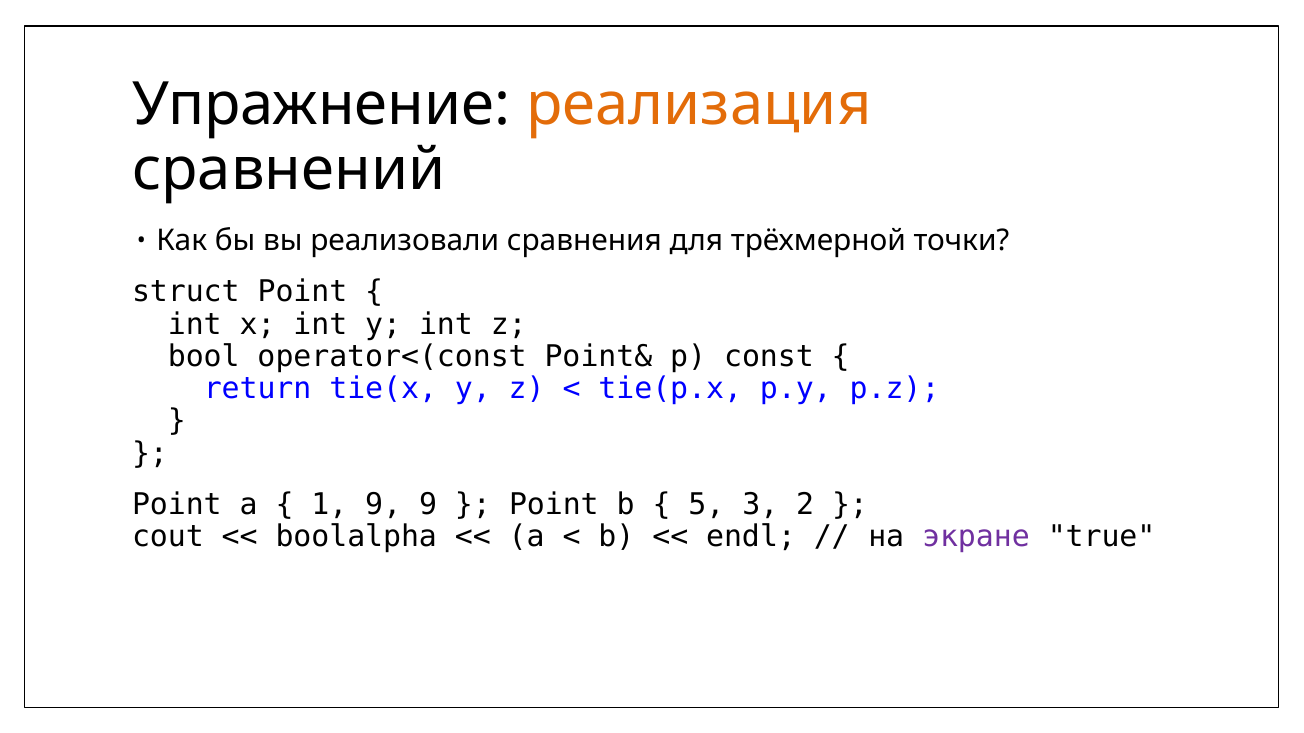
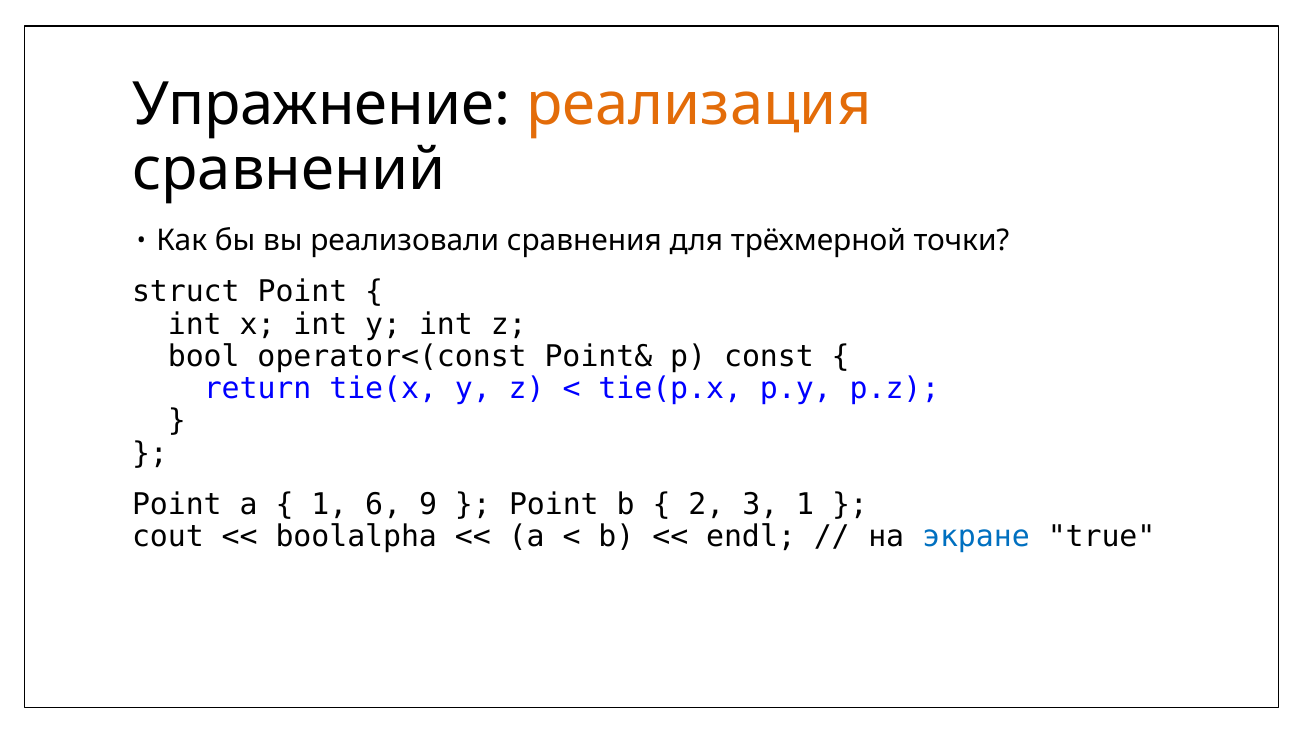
1 9: 9 -> 6 (383, 505)
5: 5 -> 2 (706, 505)
3 2: 2 -> 1 (805, 505)
экране colour: purple -> blue (976, 537)
